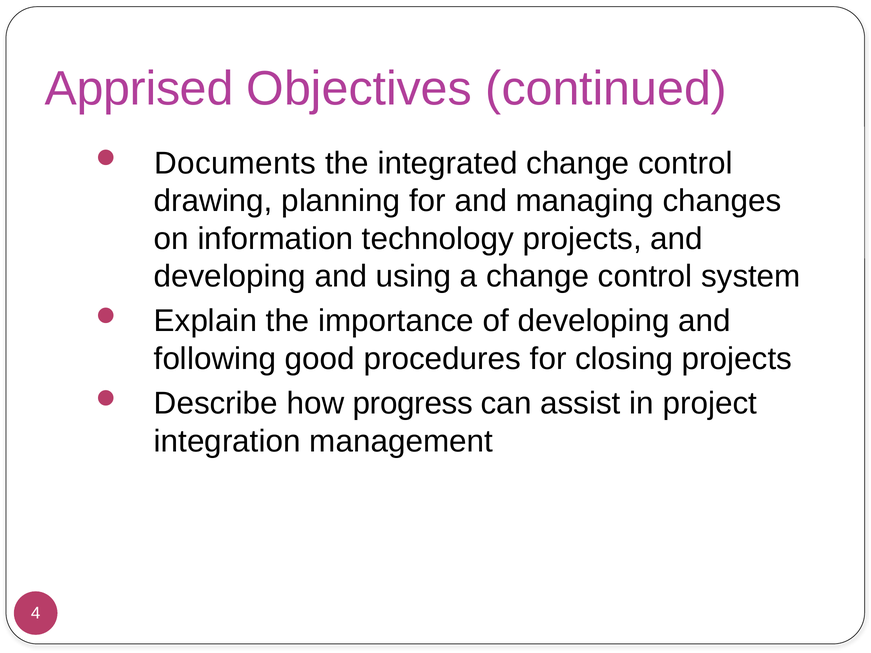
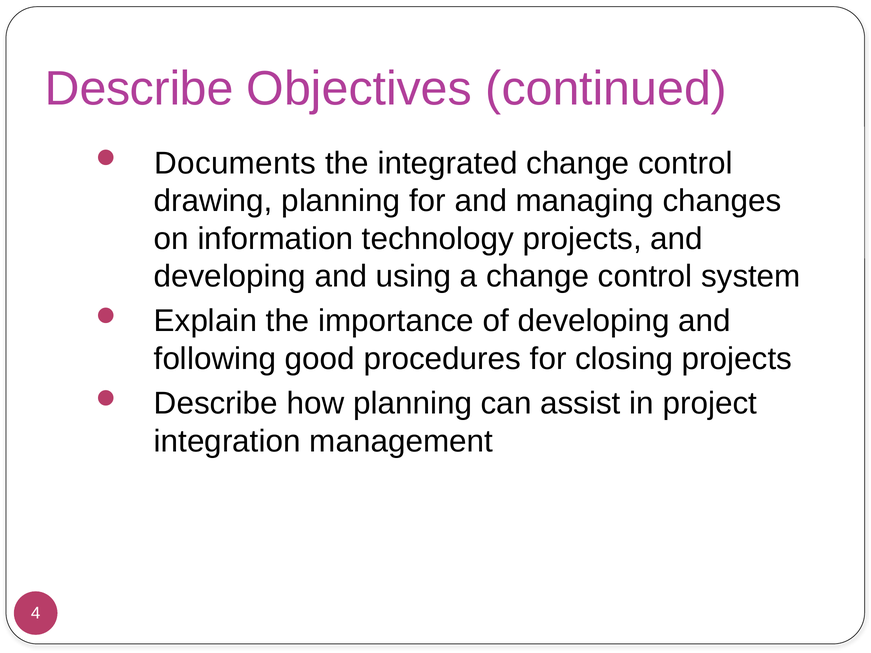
Apprised: Apprised -> Describe (139, 89)
how progress: progress -> planning (413, 404)
